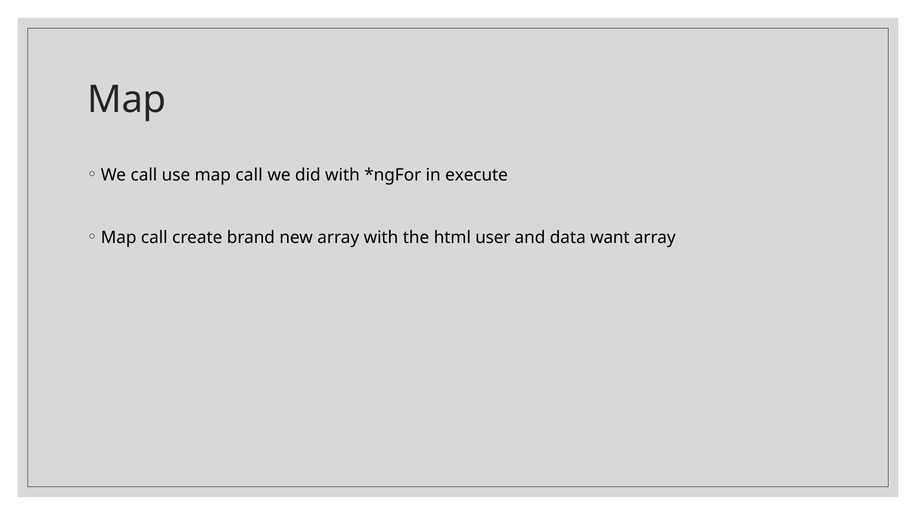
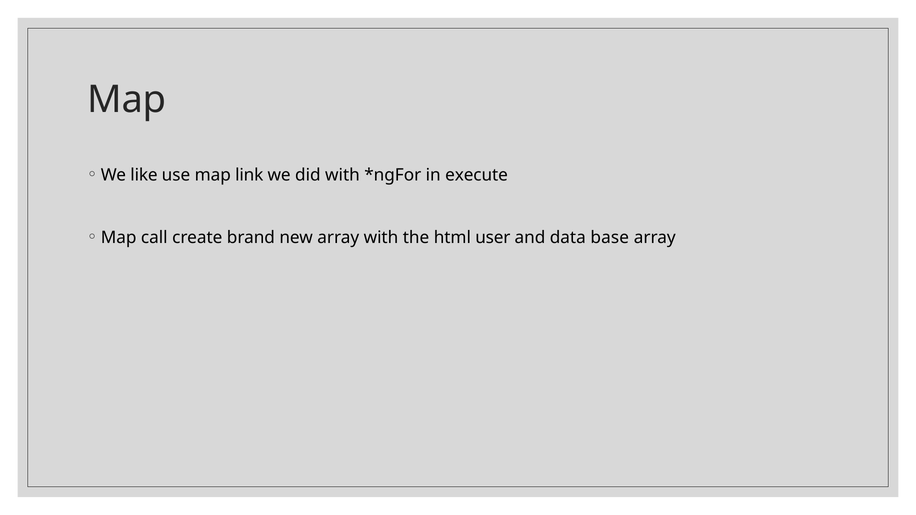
We call: call -> like (144, 175)
use map call: call -> link (249, 175)
want: want -> base (610, 238)
